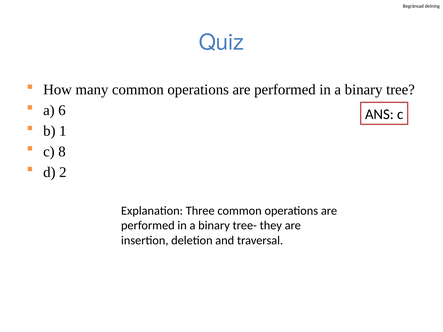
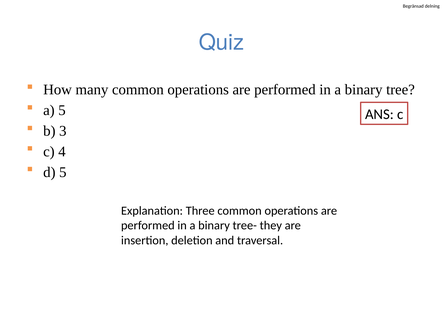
a 6: 6 -> 5 (62, 110)
1: 1 -> 3 (63, 131)
8: 8 -> 4 (62, 152)
d 2: 2 -> 5 (63, 172)
